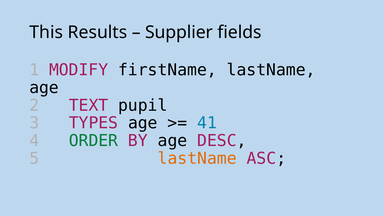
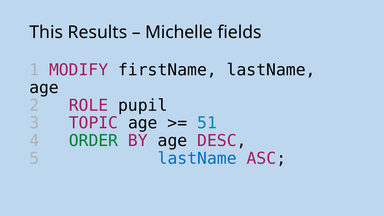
Supplier: Supplier -> Michelle (179, 32)
TEXT: TEXT -> ROLE (89, 105)
TYPES: TYPES -> TOPIC (93, 123)
41: 41 -> 51 (207, 123)
lastName colour: orange -> blue (197, 158)
